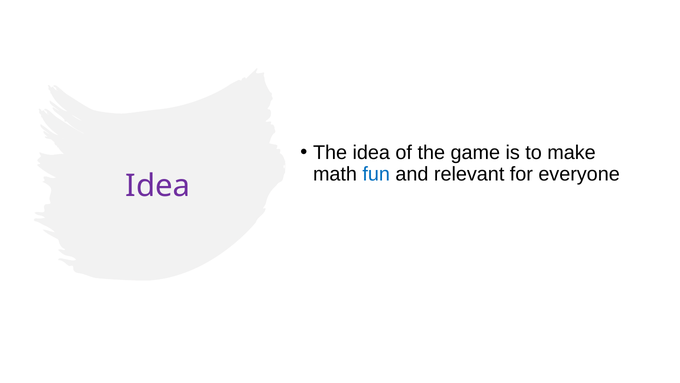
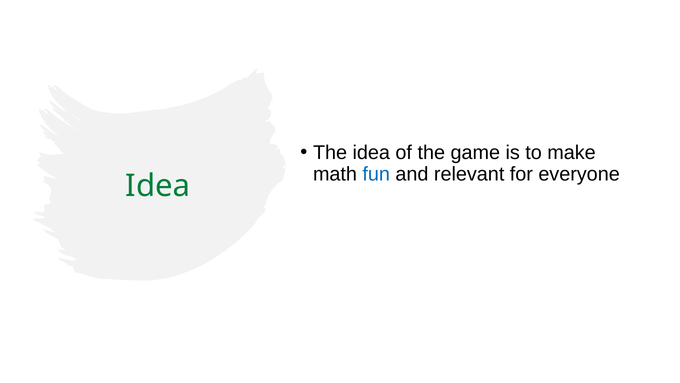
Idea colour: purple -> green (158, 186)
